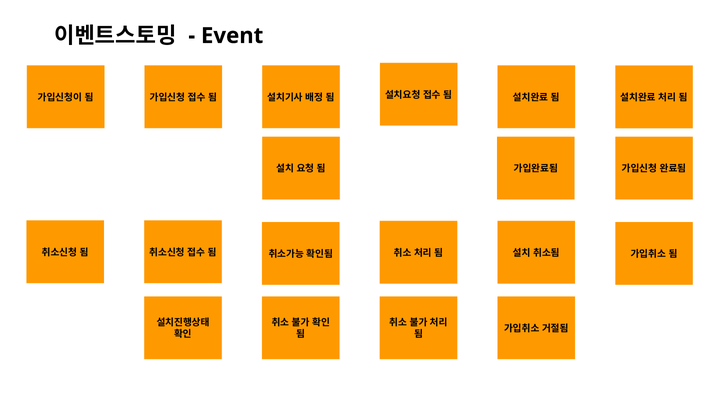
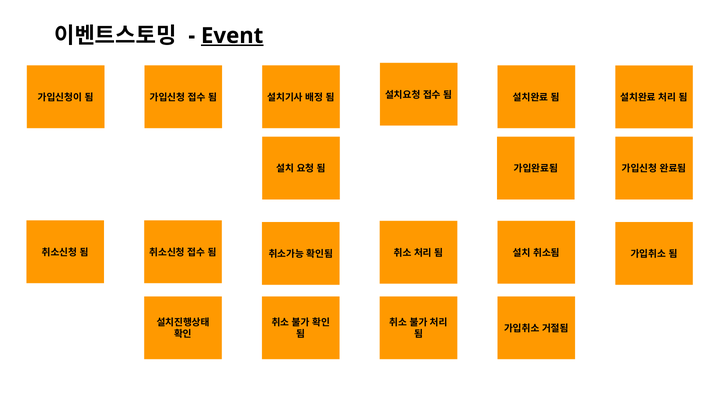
Event underline: none -> present (232, 36)
